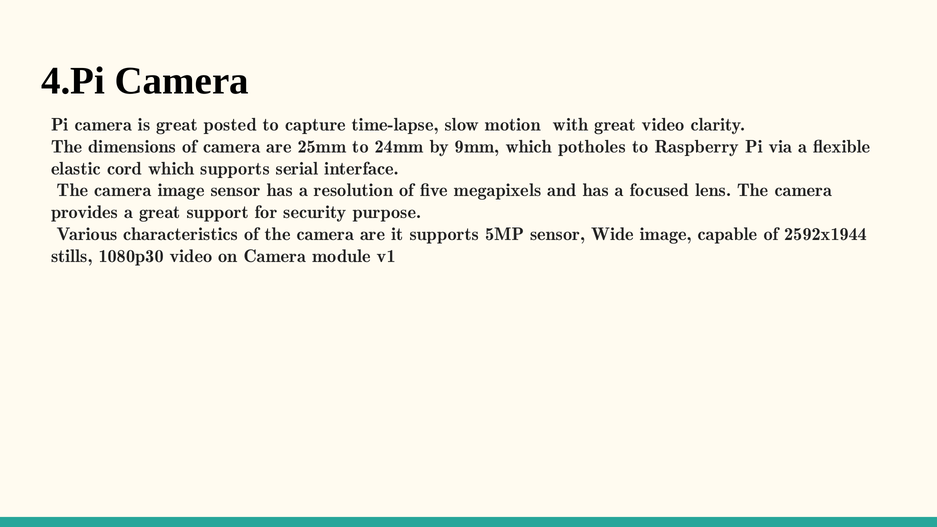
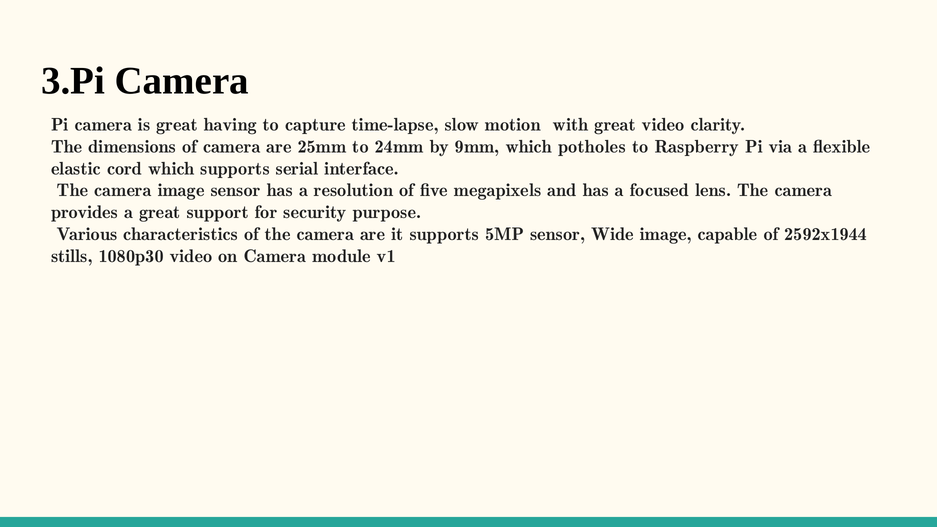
4.Pi: 4.Pi -> 3.Pi (73, 81)
posted: posted -> having (230, 125)
